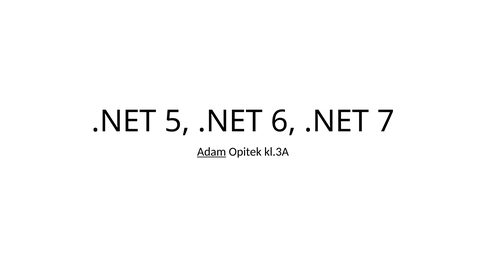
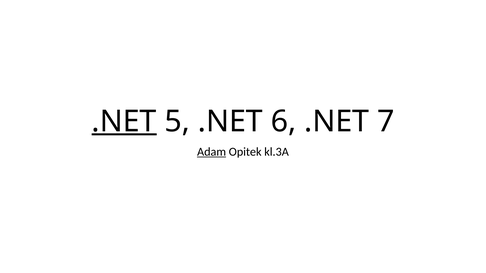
.NET underline: none -> present (124, 121)
